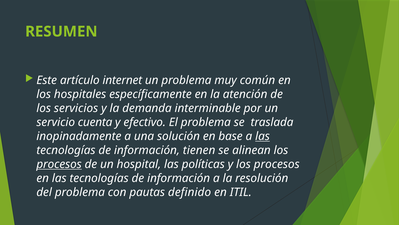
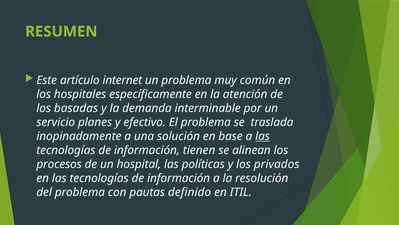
servicios: servicios -> basadas (76, 108)
cuenta: cuenta -> planes (95, 122)
procesos underline: present -> none (59, 164)
y los procesos: procesos -> privados (277, 164)
